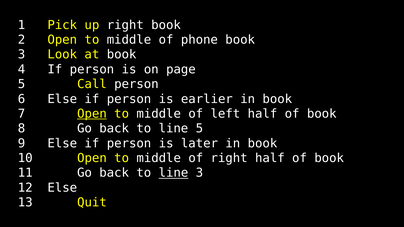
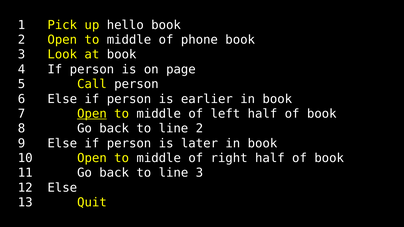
up right: right -> hello (125, 25)
line 5: 5 -> 2 (199, 129)
line underline: present -> none (173, 173)
